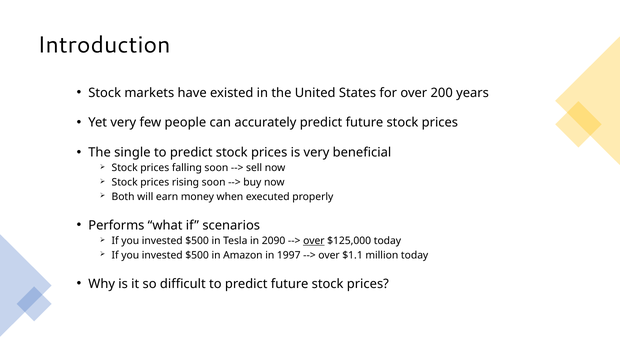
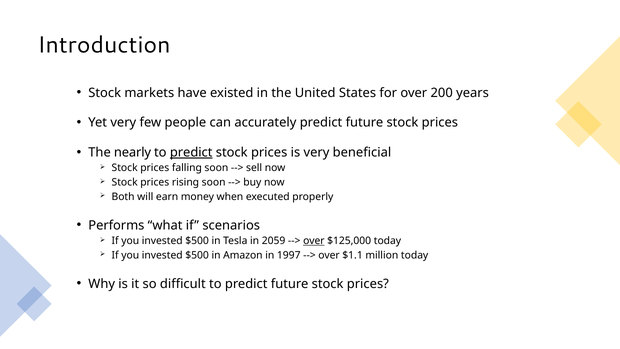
single: single -> nearly (132, 152)
predict underline: none -> present (191, 152)
2090: 2090 -> 2059 (274, 241)
